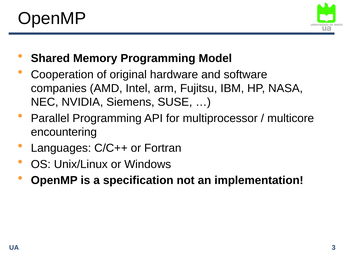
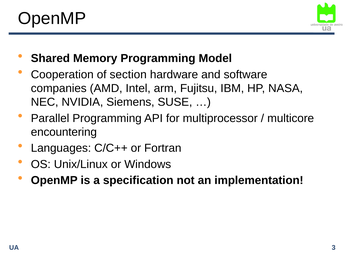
original: original -> section (128, 75)
